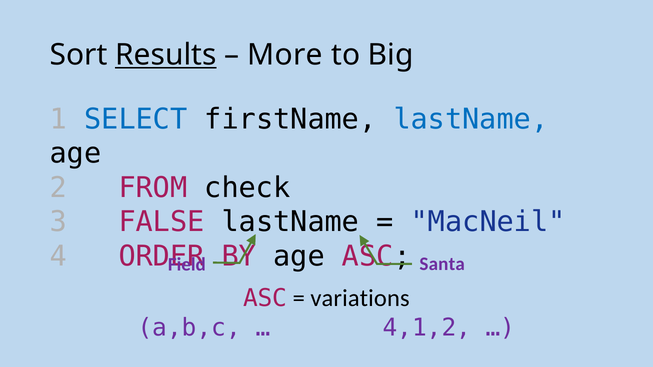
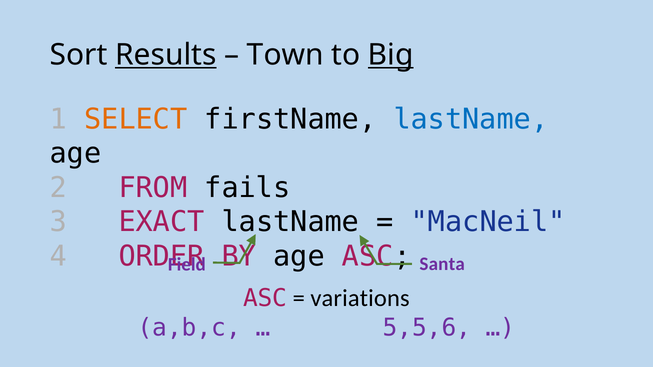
More: More -> Town (285, 55)
Big underline: none -> present (391, 55)
SELECT colour: blue -> orange (136, 119)
check: check -> fails (247, 188)
FALSE: FALSE -> EXACT (161, 222)
4,1,2: 4,1,2 -> 5,5,6 (427, 328)
